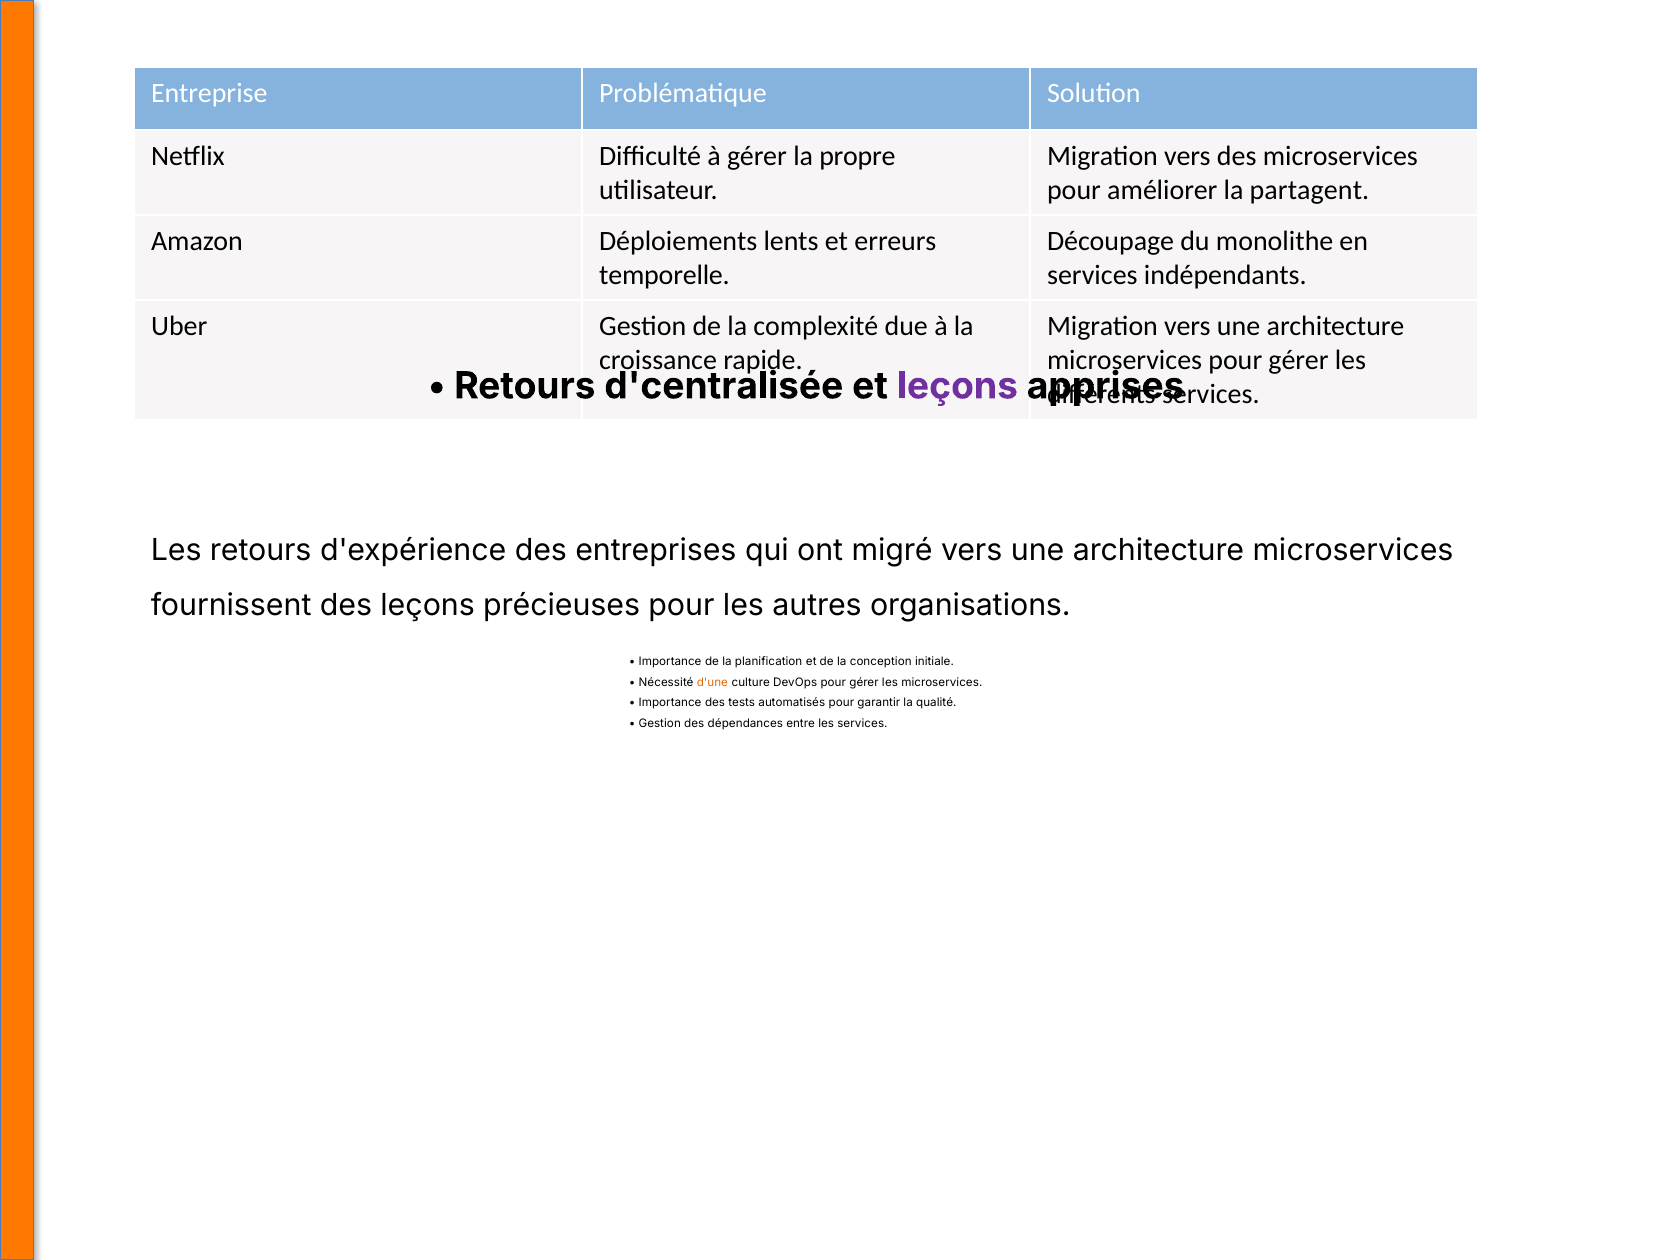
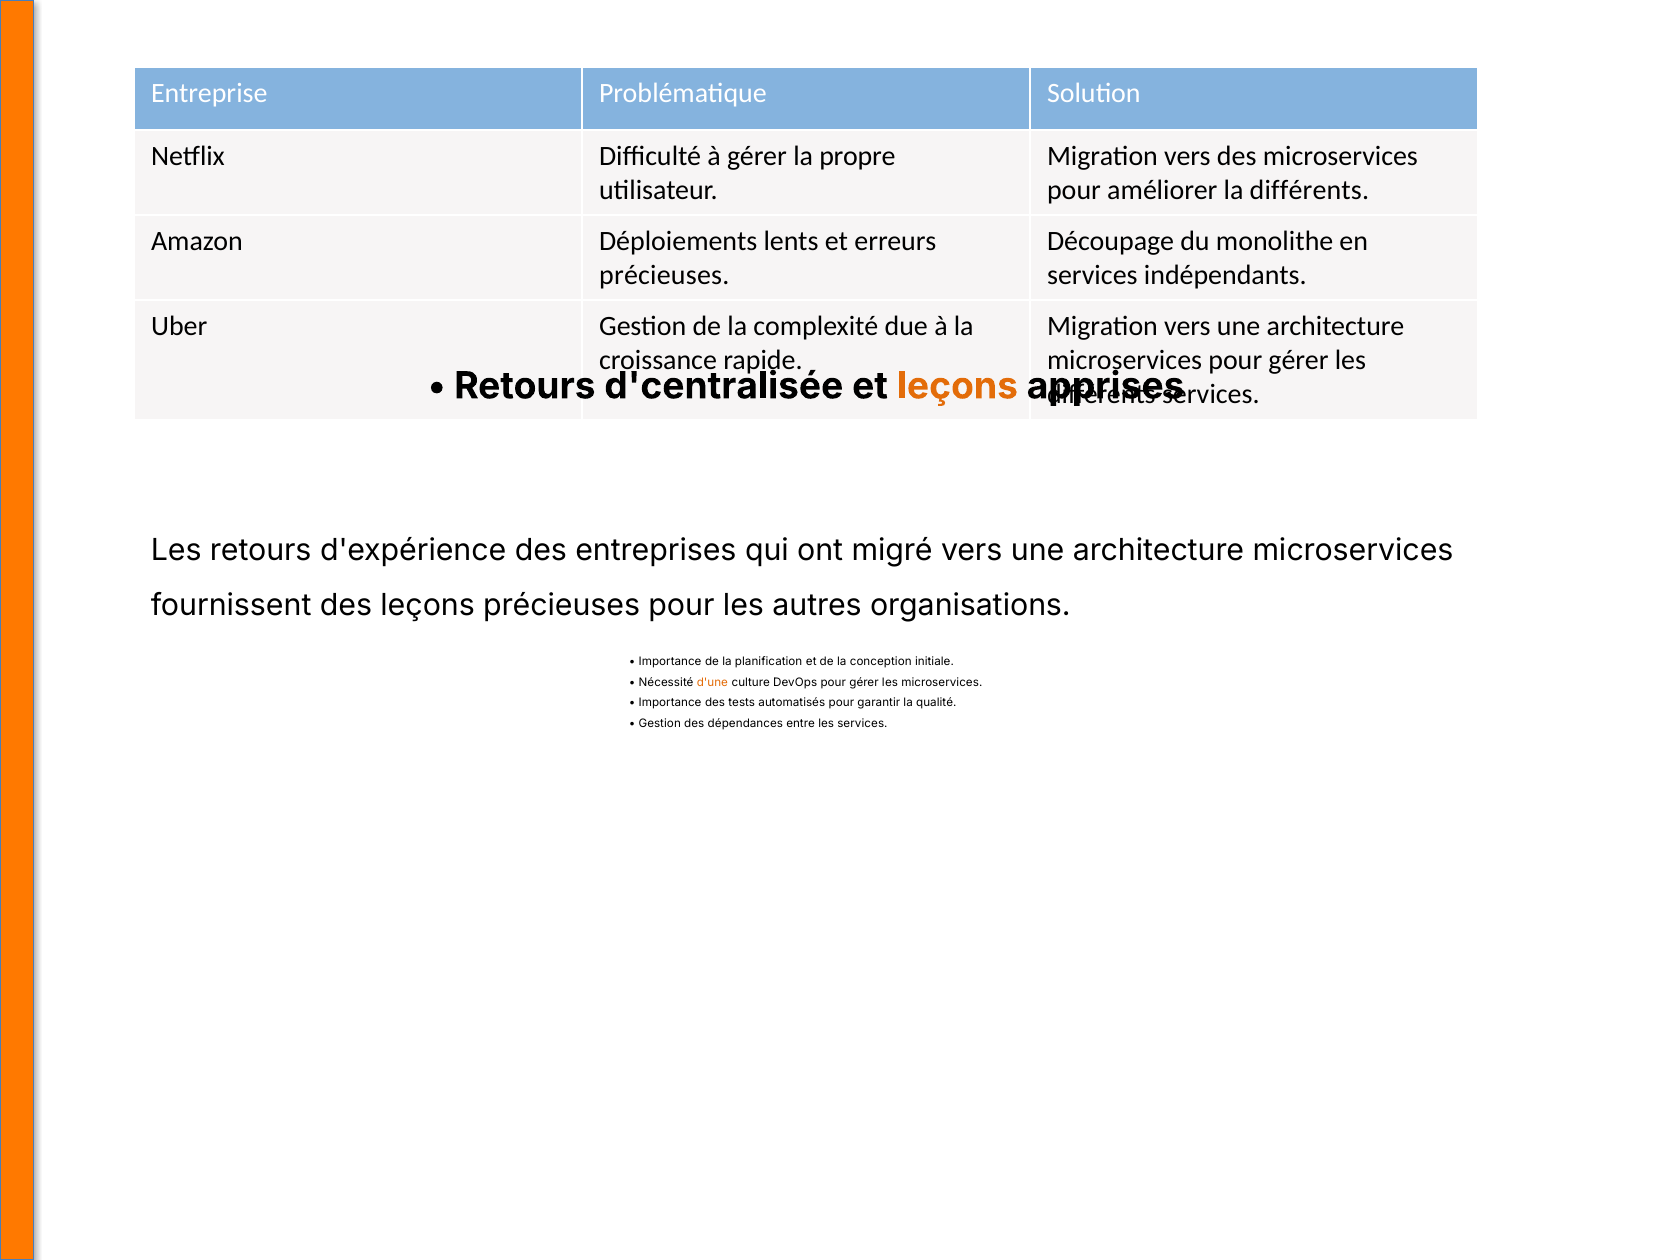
la partagent: partagent -> différents (1309, 190)
temporelle: temporelle -> précieuses (664, 275)
leçons colour: purple -> orange (957, 386)
